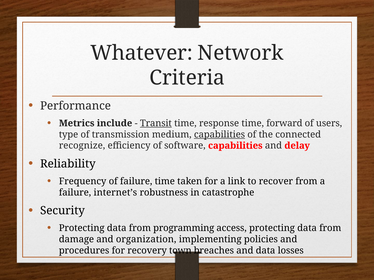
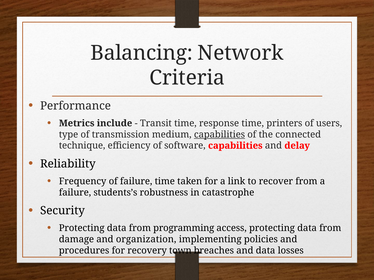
Whatever: Whatever -> Balancing (142, 53)
Transit underline: present -> none (156, 123)
forward: forward -> printers (284, 123)
recognize: recognize -> technique (82, 146)
internet’s: internet’s -> students’s (115, 193)
